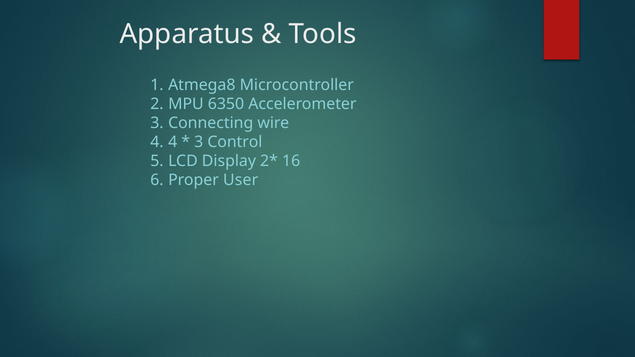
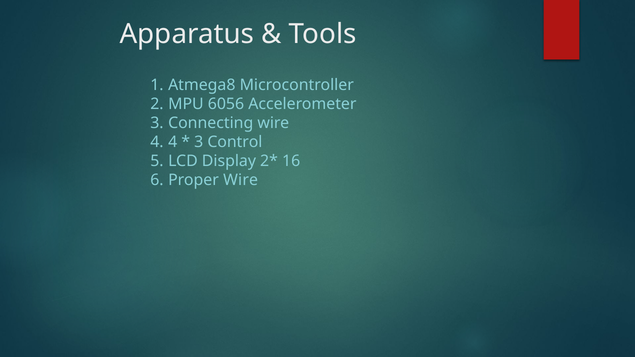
6350: 6350 -> 6056 (226, 104)
Proper User: User -> Wire (241, 180)
